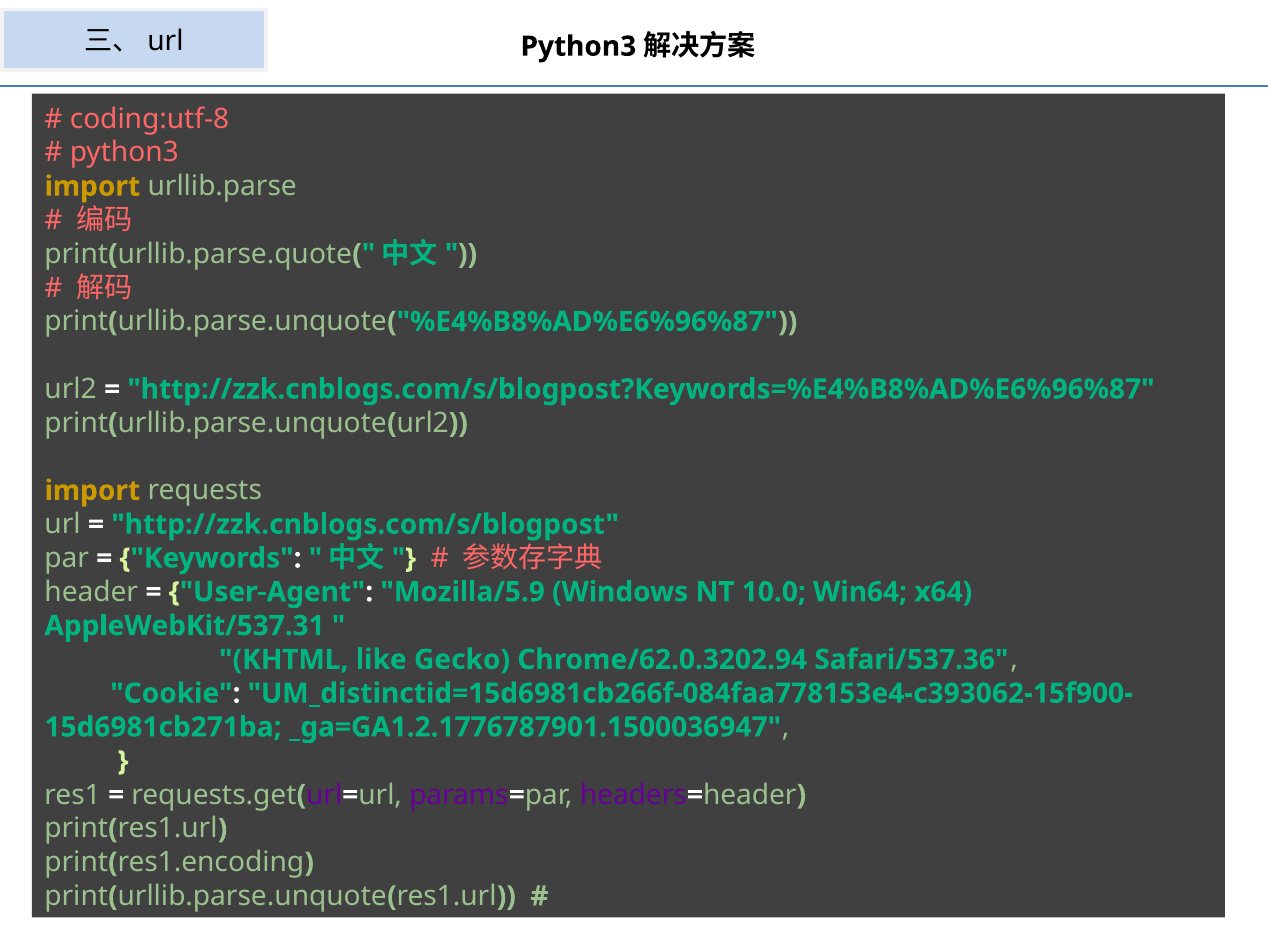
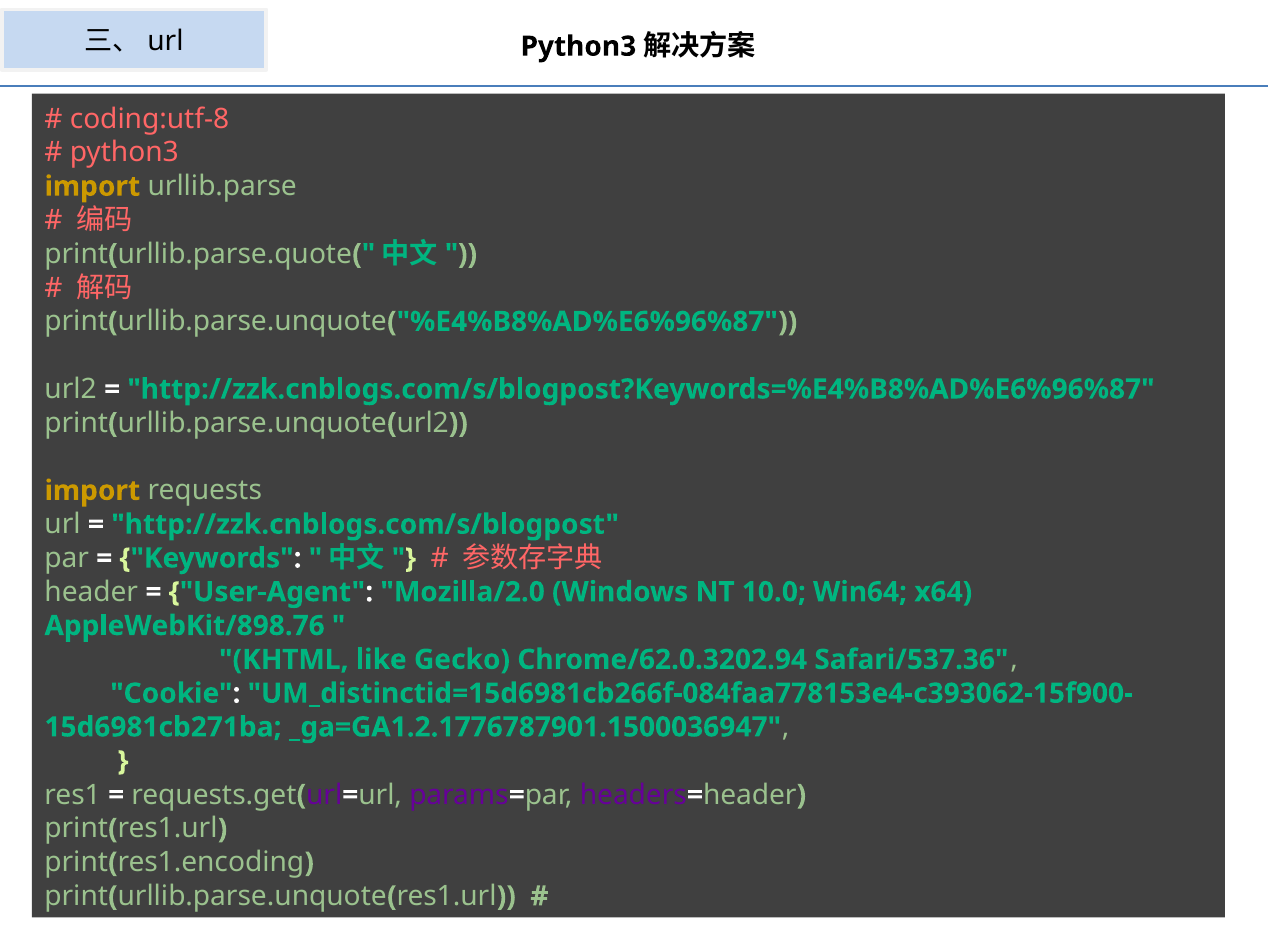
Mozilla/5.9: Mozilla/5.9 -> Mozilla/2.0 (463, 592)
AppleWebKit/537.31: AppleWebKit/537.31 -> AppleWebKit/898.76 (185, 626)
